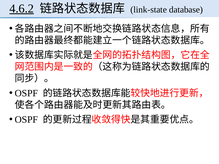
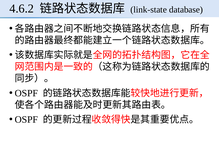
4.6.2 underline: present -> none (22, 9)
